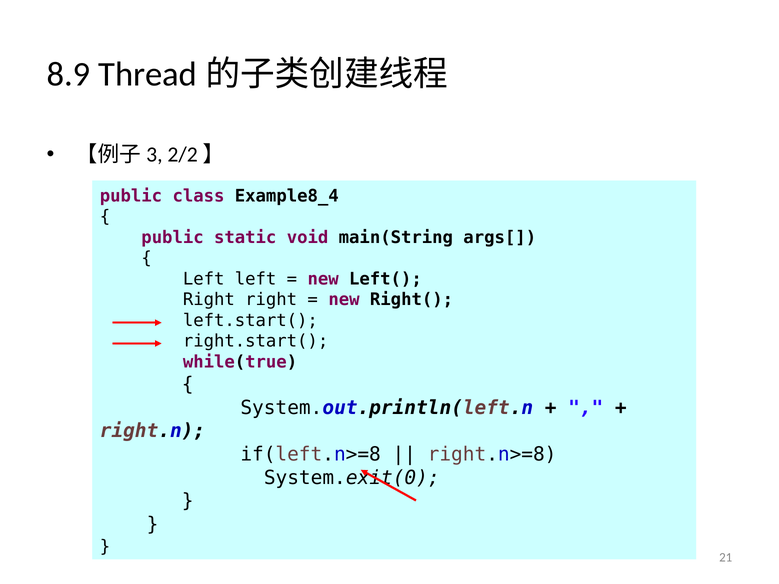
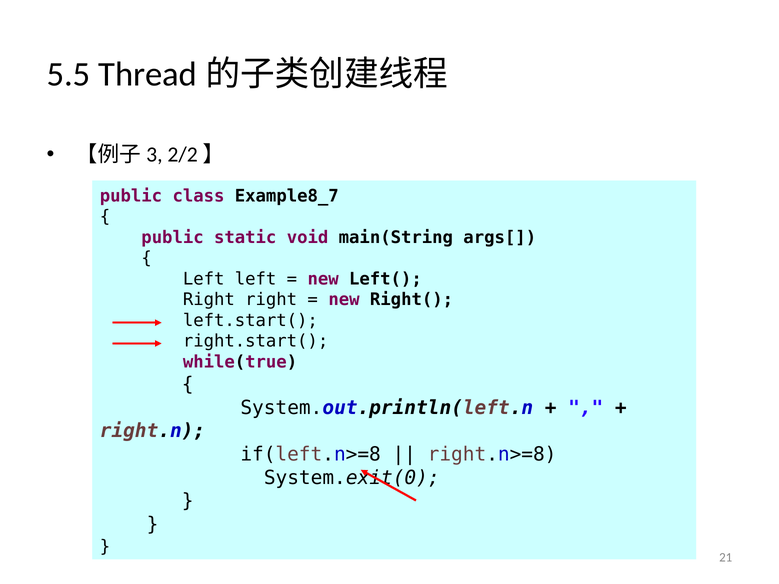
8.9: 8.9 -> 5.5 (69, 75)
Example8_4: Example8_4 -> Example8_7 (287, 196)
